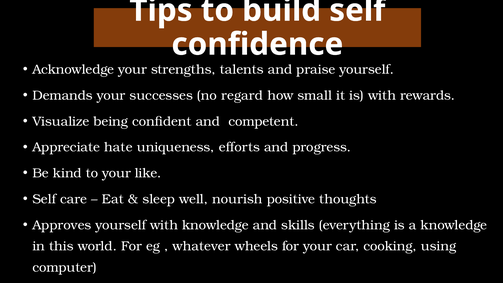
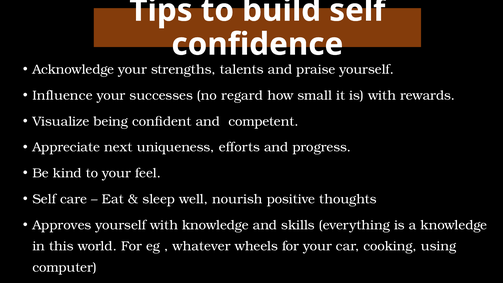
Demands: Demands -> Influence (62, 95)
hate: hate -> next (118, 147)
like: like -> feel (148, 173)
